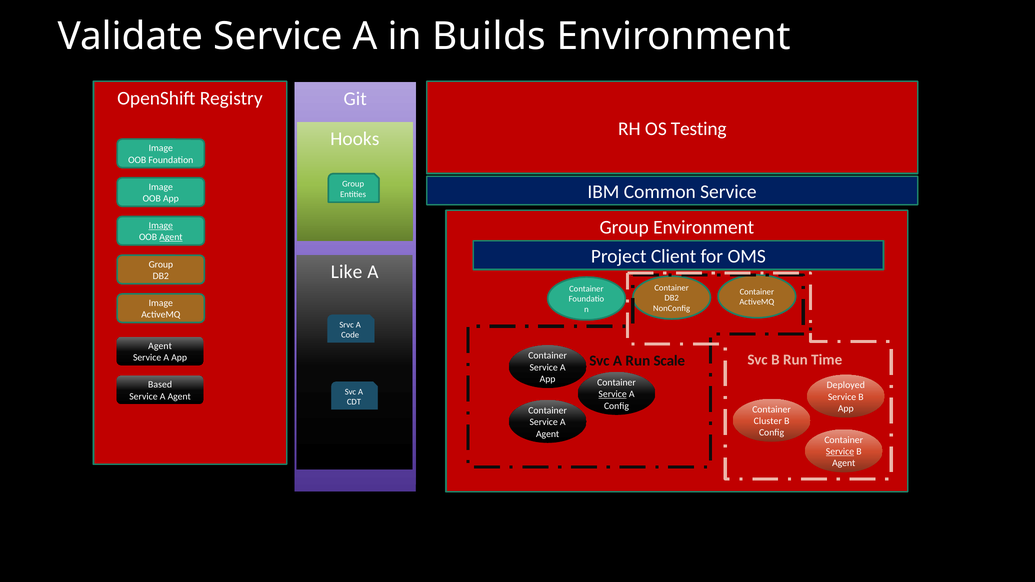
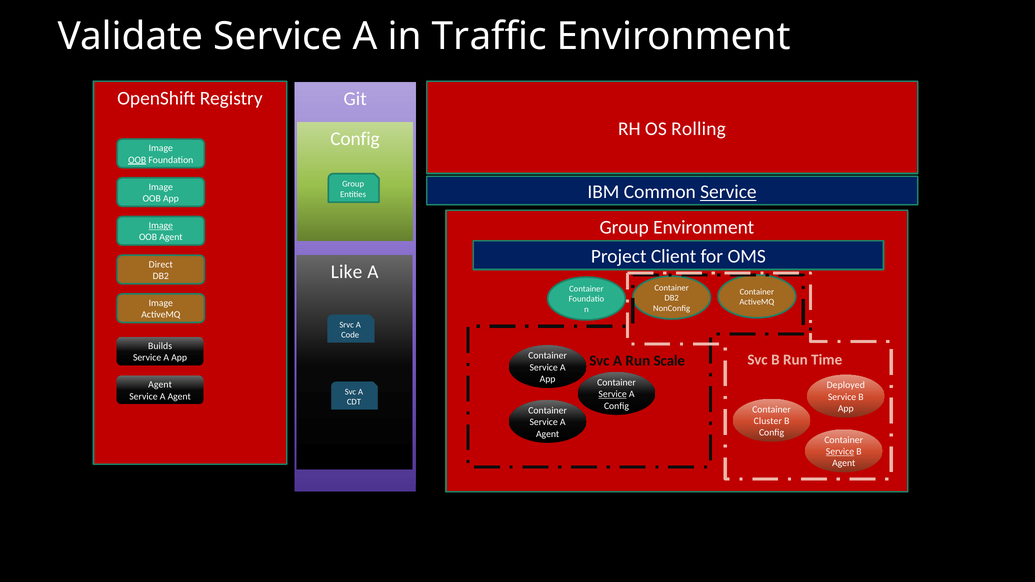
Builds: Builds -> Traffic (489, 36)
Testing: Testing -> Rolling (699, 129)
Hooks: Hooks -> Config (355, 139)
OOB underline: none -> present (137, 160)
Service underline: none -> present (728, 192)
Agent underline: present -> none (171, 237)
Group: Group -> Direct (161, 264)
Agent: Agent -> Builds (160, 346)
Based: Based -> Agent (160, 385)
